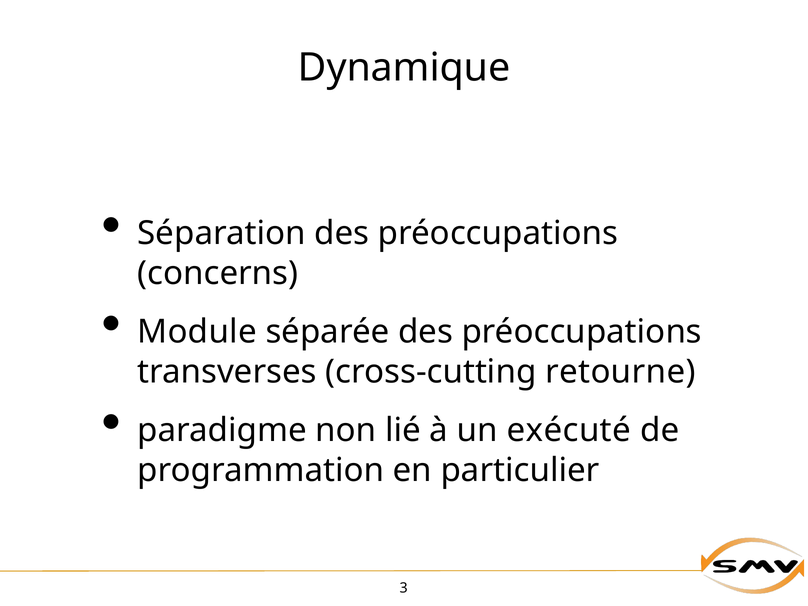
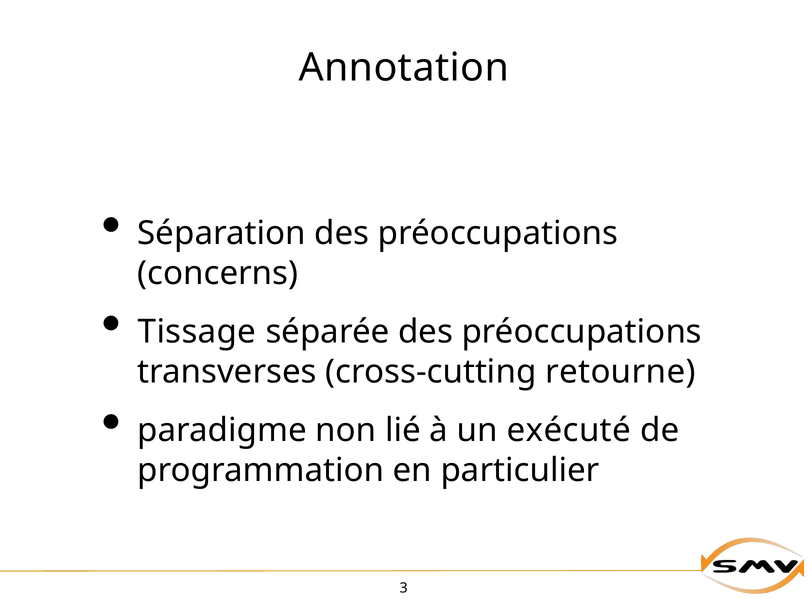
Dynamique: Dynamique -> Annotation (404, 68)
Module: Module -> Tissage (197, 332)
